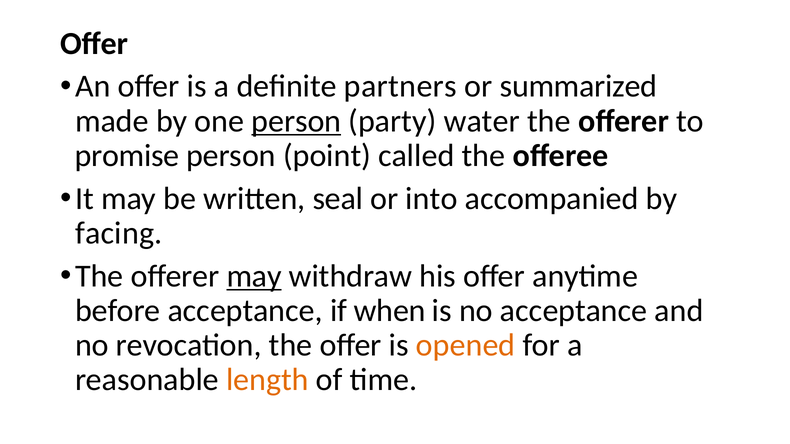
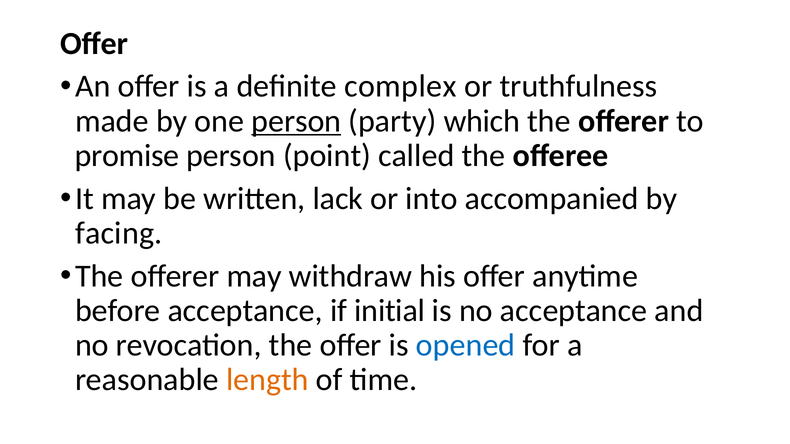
partners: partners -> complex (400, 86)
summarized: summarized -> truthfulness (578, 86)
water: water -> which (482, 121)
seal: seal -> lack (338, 199)
may underline: present -> none (254, 276)
when: when -> initial (390, 311)
opened colour: orange -> blue (466, 346)
